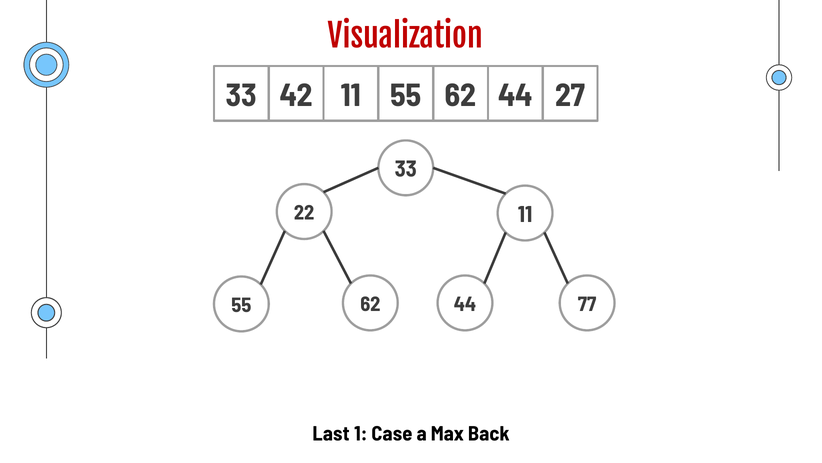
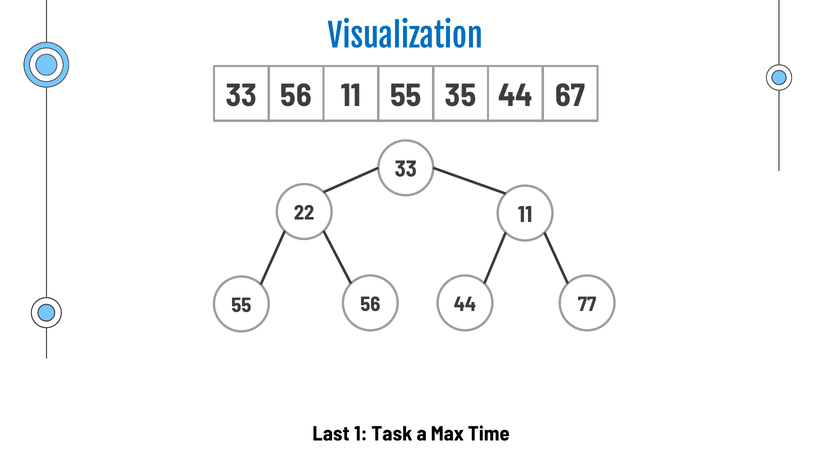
Visualization colour: red -> blue (405, 37)
33 42: 42 -> 56 (296, 95)
62: 62 -> 35 (461, 95)
27: 27 -> 67 (570, 95)
62: 62 -> 56 (370, 304)
Case: Case -> Task (392, 433)
Back: Back -> Time (489, 433)
